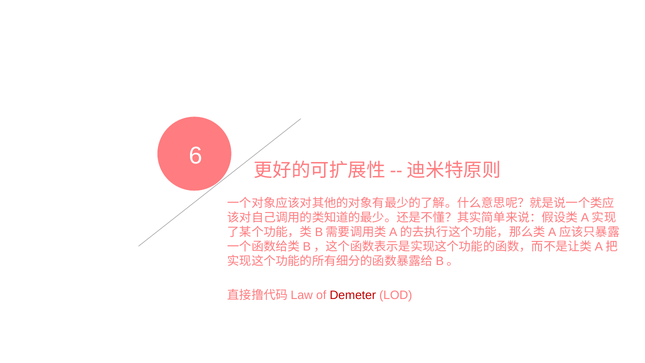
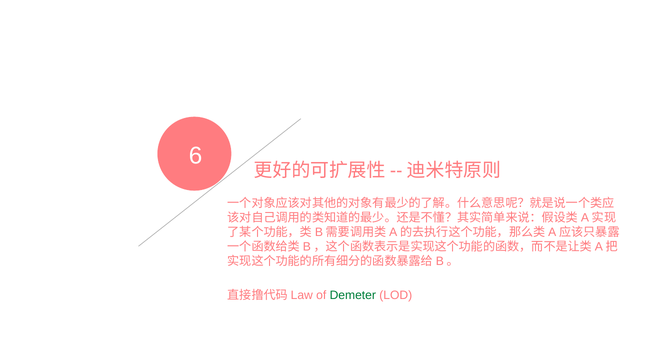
Demeter colour: red -> green (353, 295)
